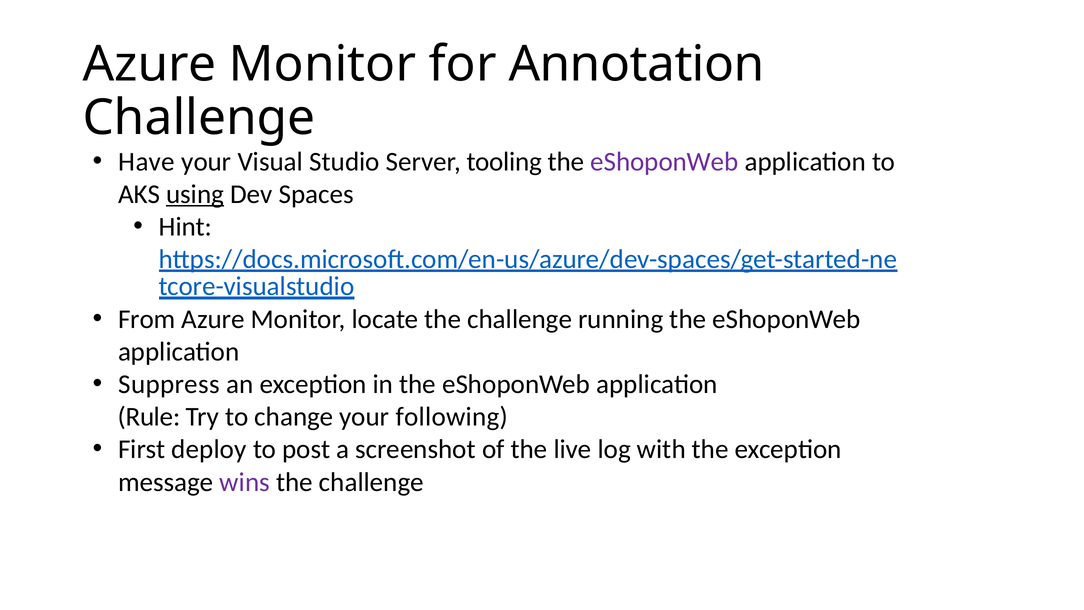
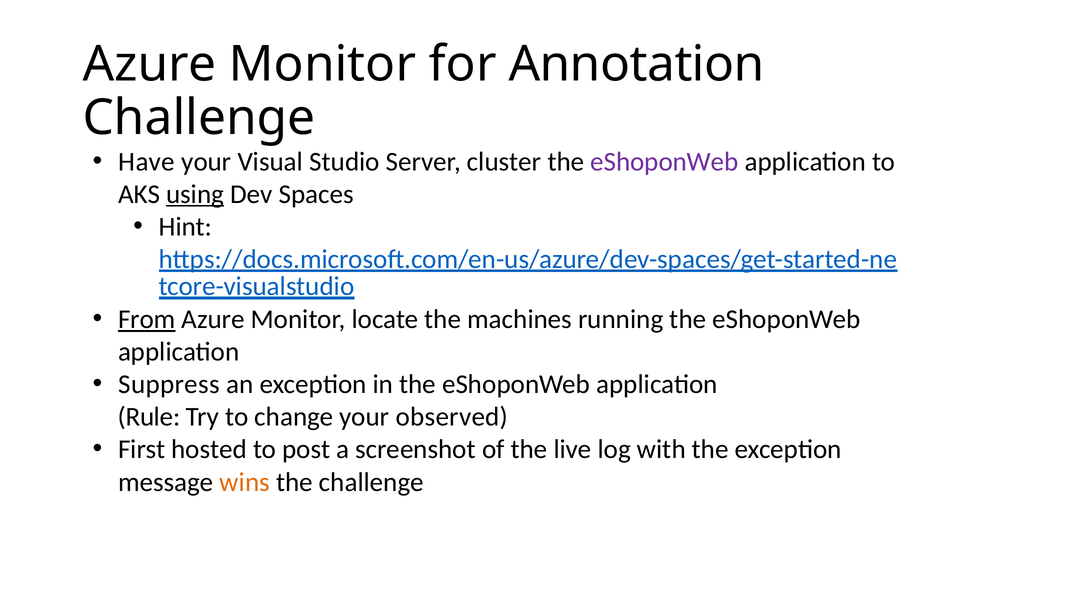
tooling: tooling -> cluster (504, 162)
From underline: none -> present (147, 319)
locate the challenge: challenge -> machines (520, 319)
following: following -> observed (452, 417)
deploy: deploy -> hosted (209, 449)
wins colour: purple -> orange (245, 482)
